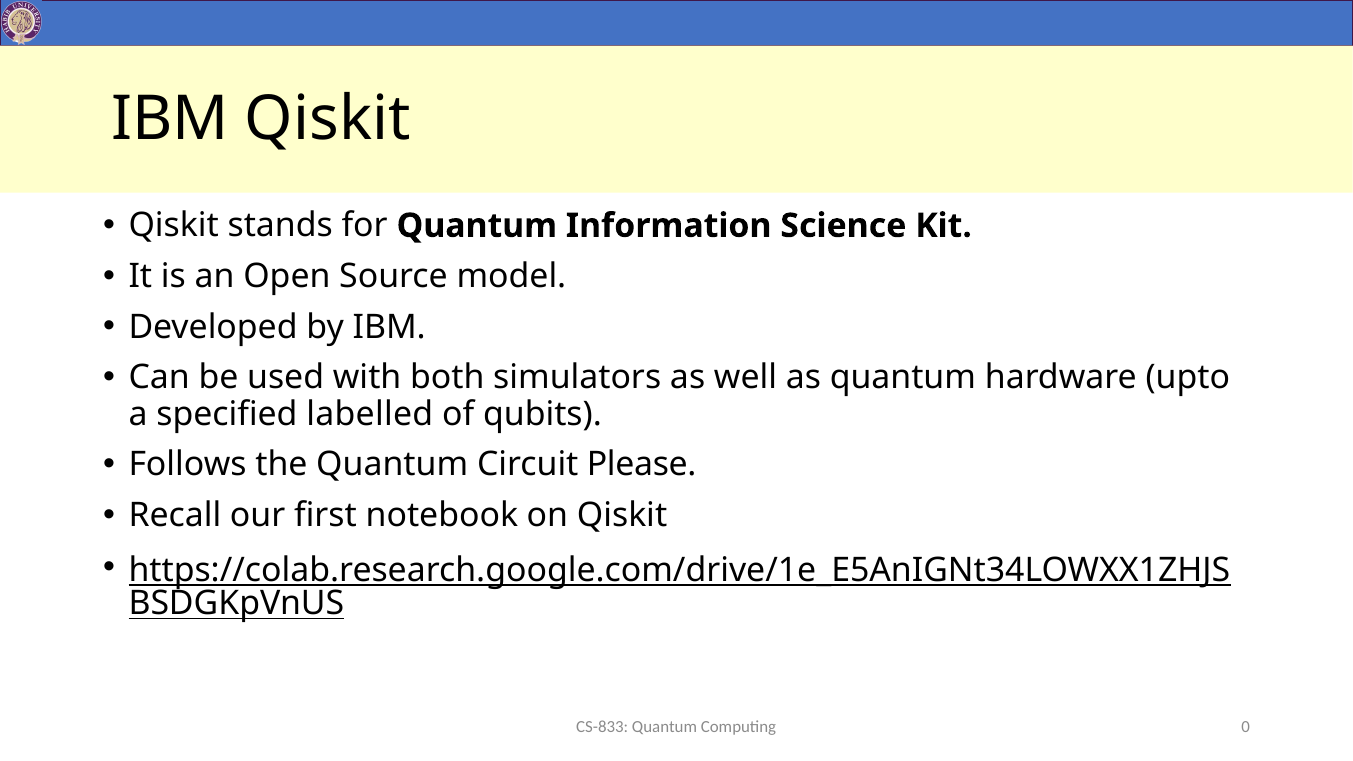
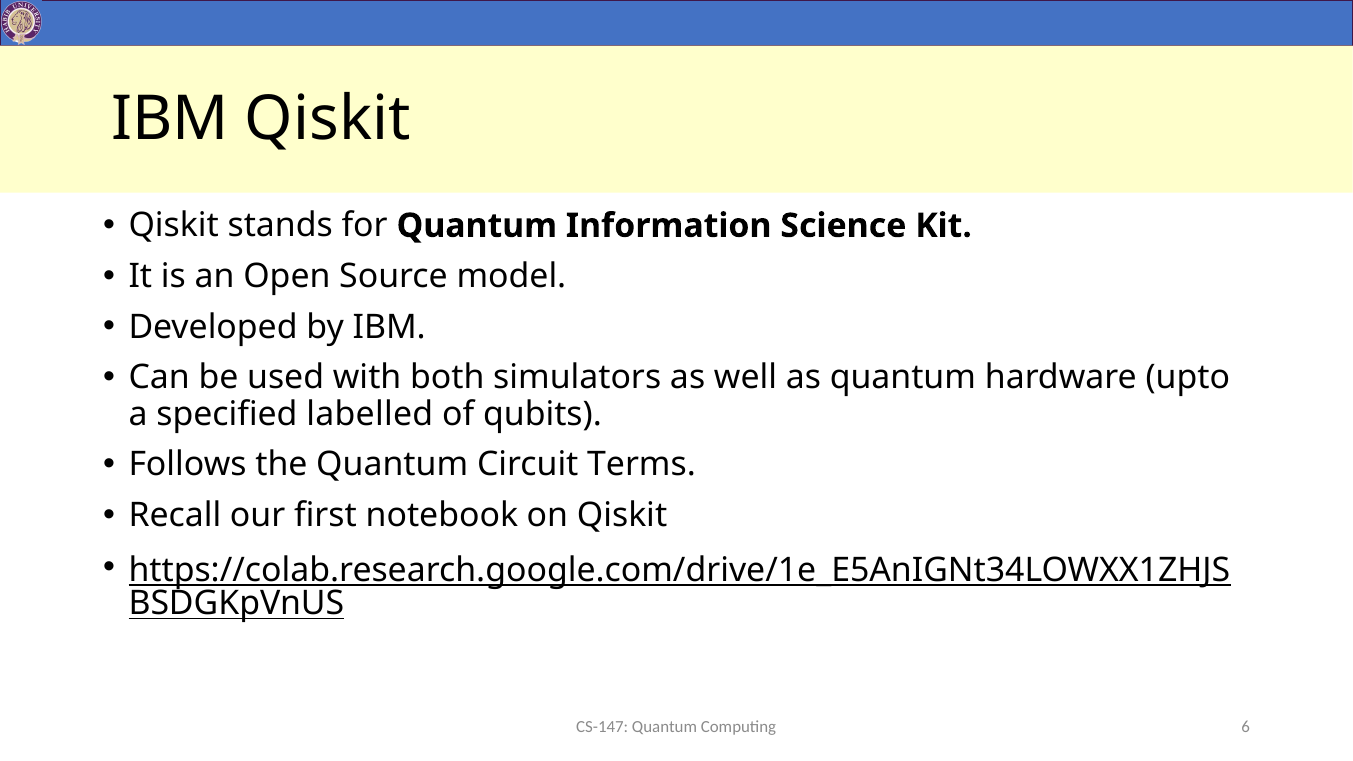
Please: Please -> Terms (641, 465)
CS-833: CS-833 -> CS-147 (602, 727)
0: 0 -> 6 (1246, 727)
